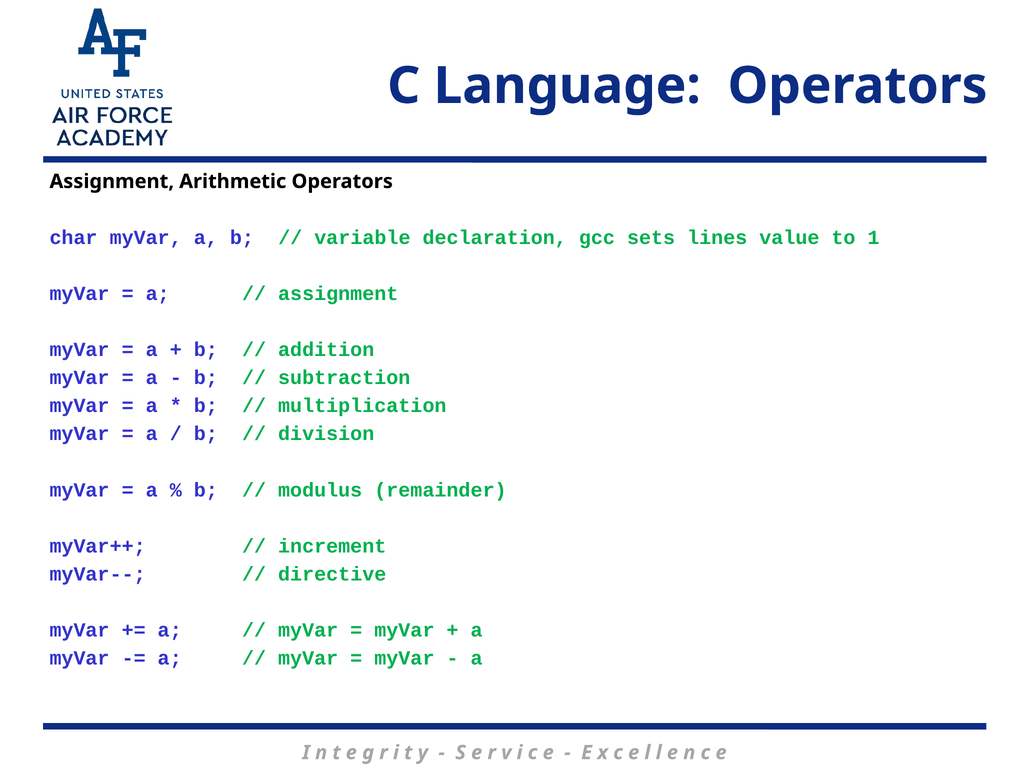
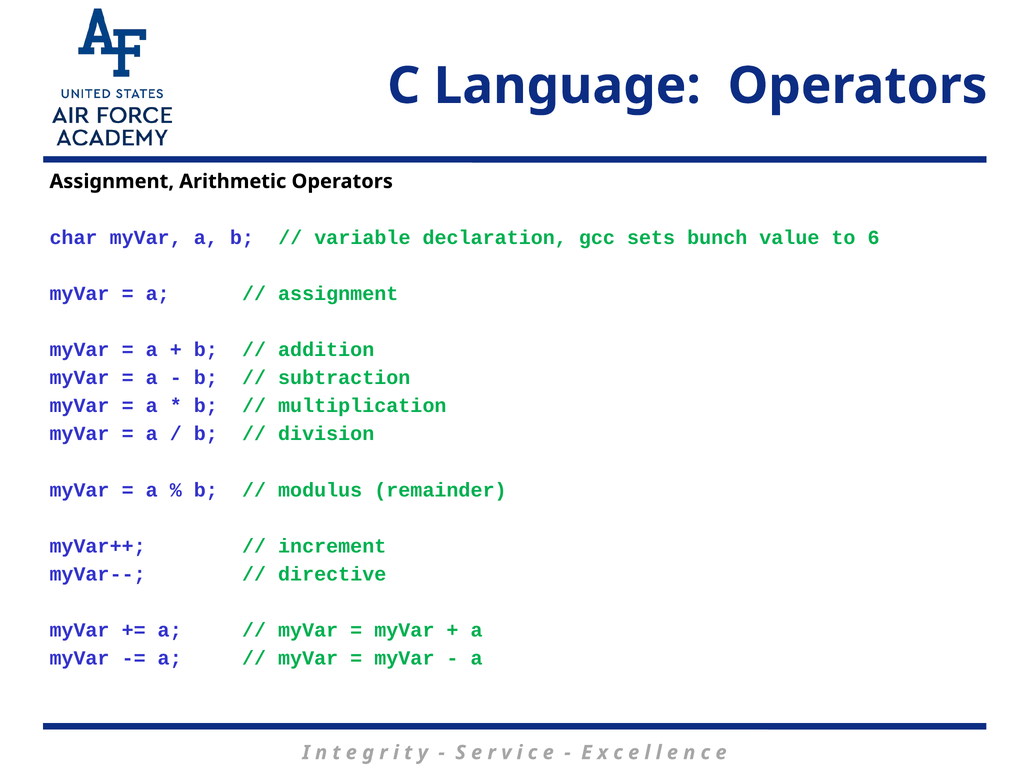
lines: lines -> bunch (717, 237)
1: 1 -> 6 (874, 237)
